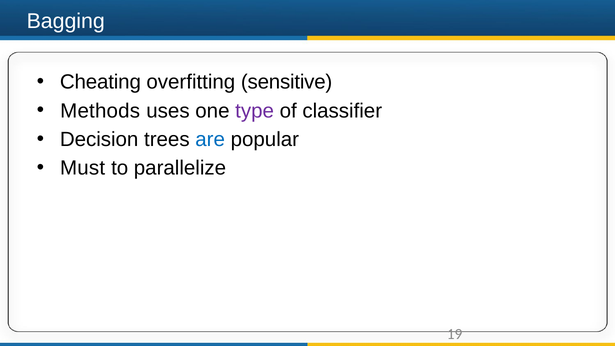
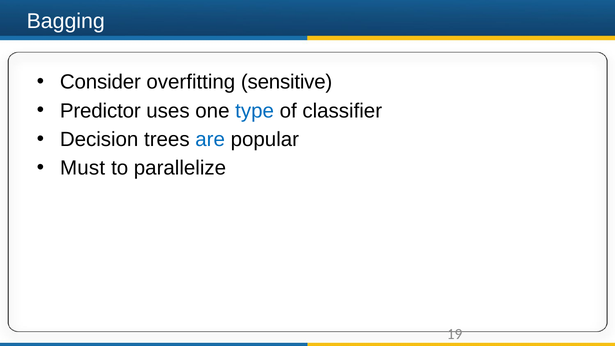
Cheating: Cheating -> Consider (100, 82)
Methods: Methods -> Predictor (100, 111)
type colour: purple -> blue (255, 111)
